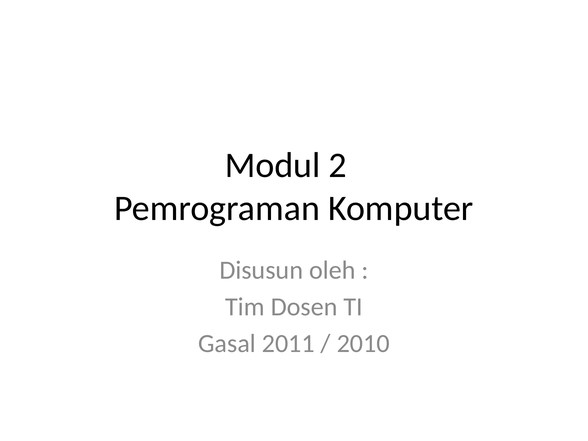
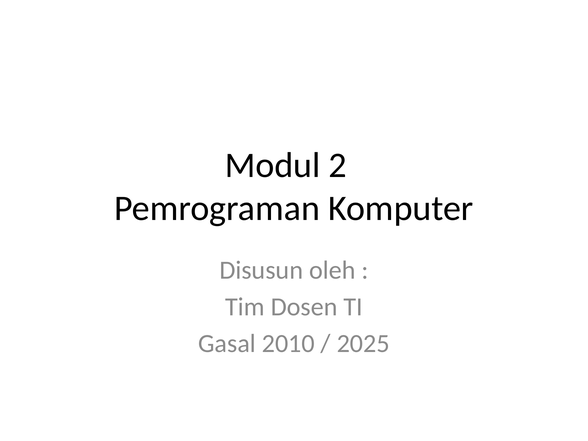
2011: 2011 -> 2010 (288, 344)
2010: 2010 -> 2025 (363, 344)
